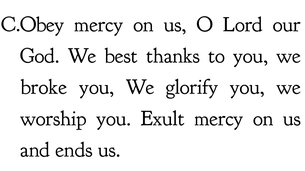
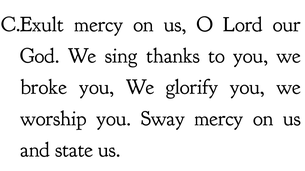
Obey: Obey -> Exult (42, 24)
best: best -> sing (121, 56)
Exult: Exult -> Sway (163, 119)
ends: ends -> state (74, 150)
